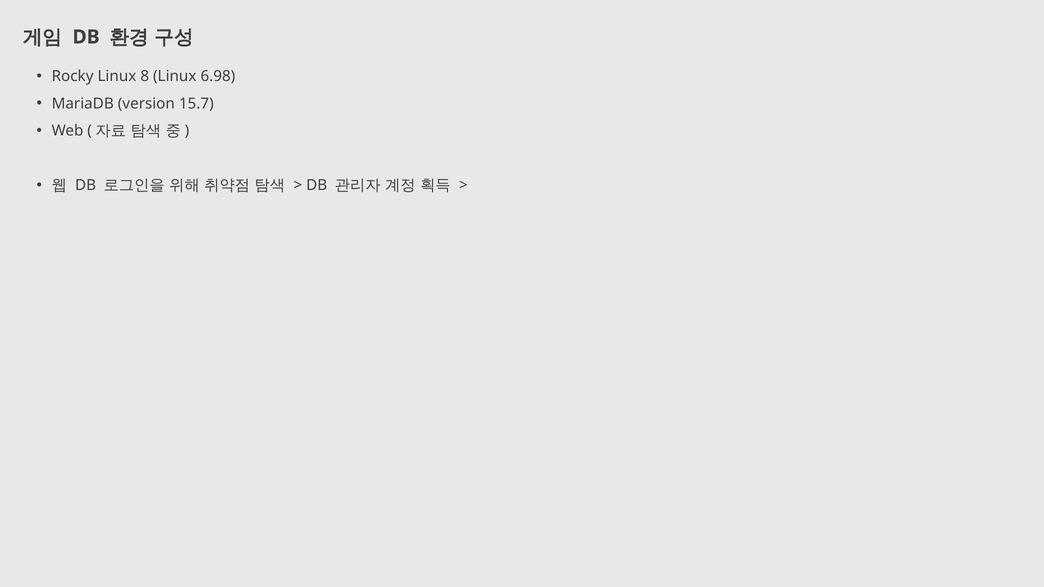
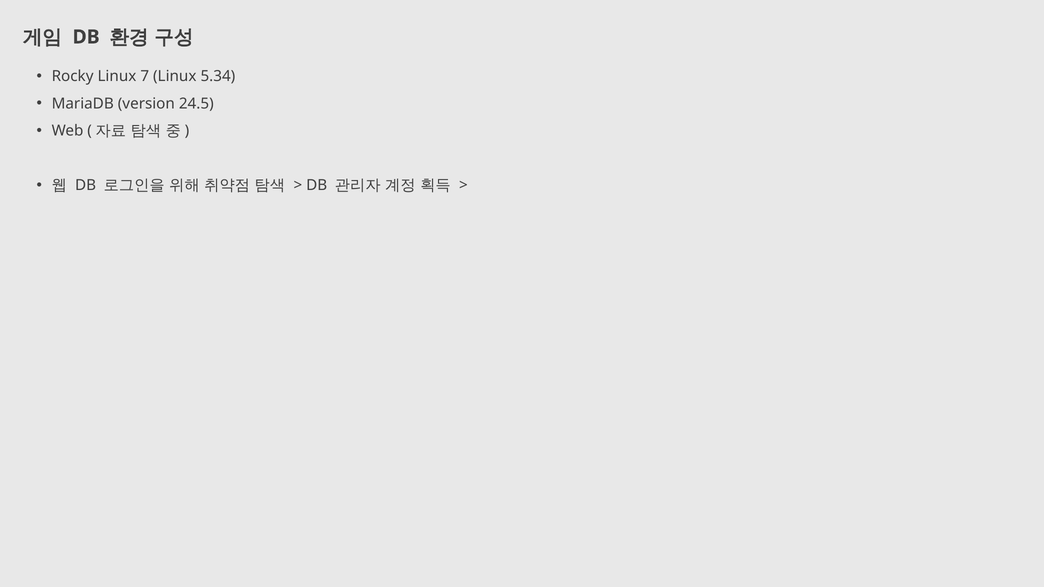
8: 8 -> 7 (145, 76)
6.98: 6.98 -> 5.34 (218, 76)
15.7: 15.7 -> 24.5 (196, 104)
